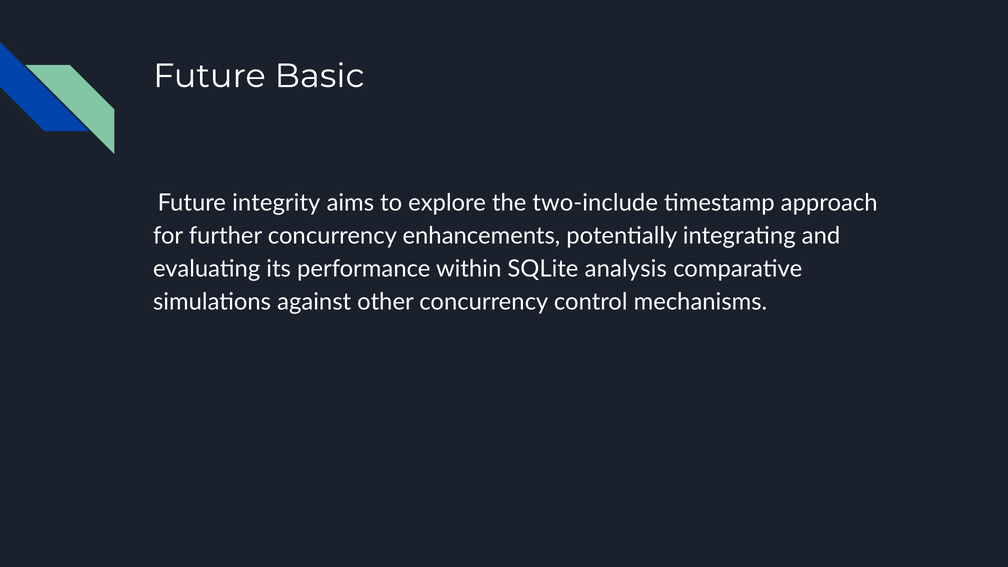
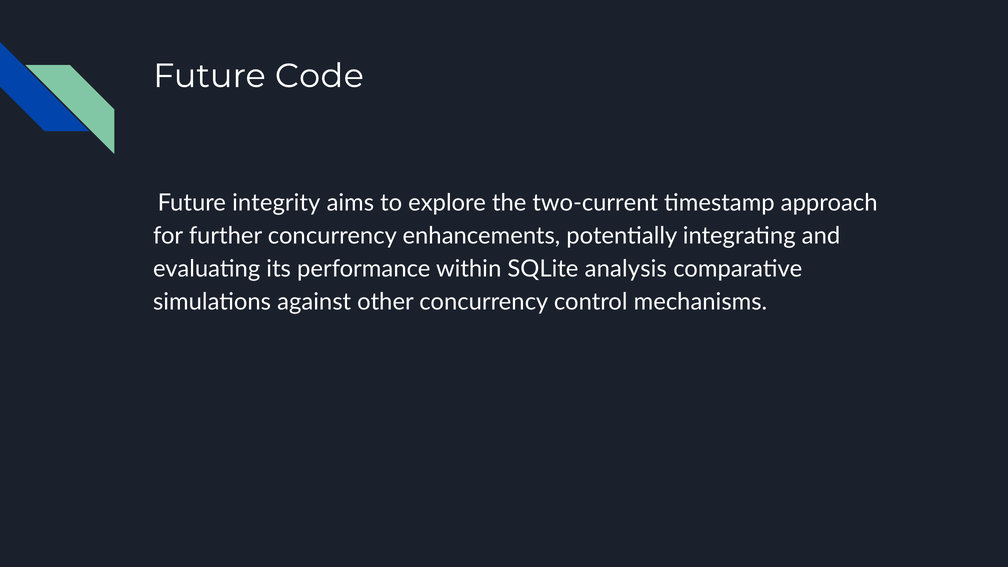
Basic: Basic -> Code (319, 76)
two-include: two-include -> two-current (595, 203)
